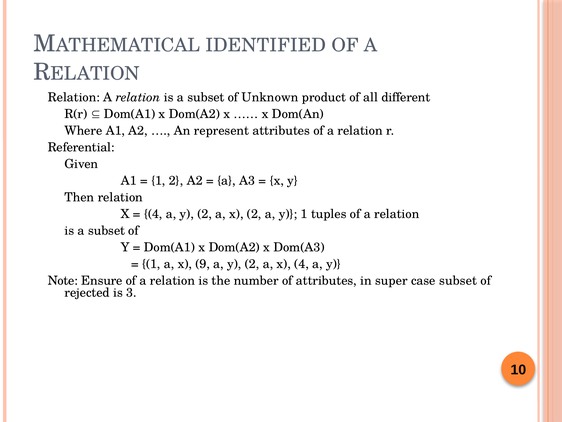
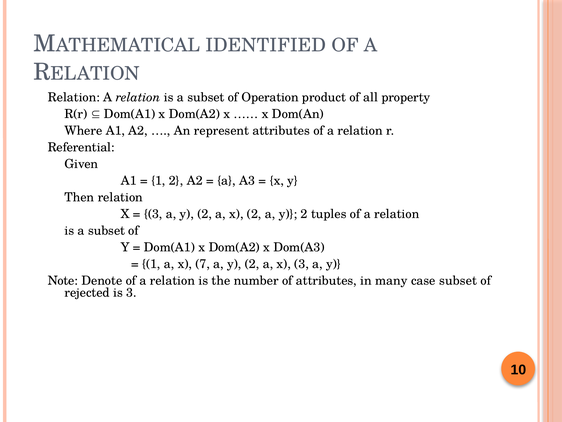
Unknown: Unknown -> Operation (270, 97)
different: different -> property (406, 97)
4: 4 -> 3 (153, 214)
2 a y 1: 1 -> 2 (304, 214)
9: 9 -> 7 (203, 264)
x 4: 4 -> 3 (302, 264)
Ensure: Ensure -> Denote (102, 280)
super: super -> many (391, 280)
